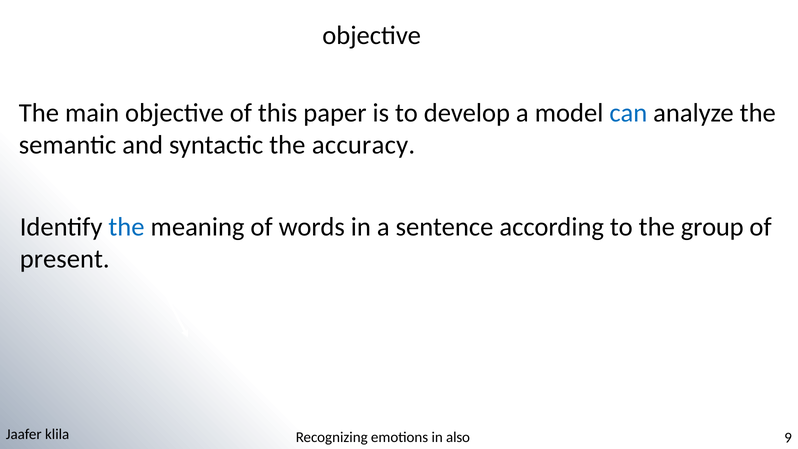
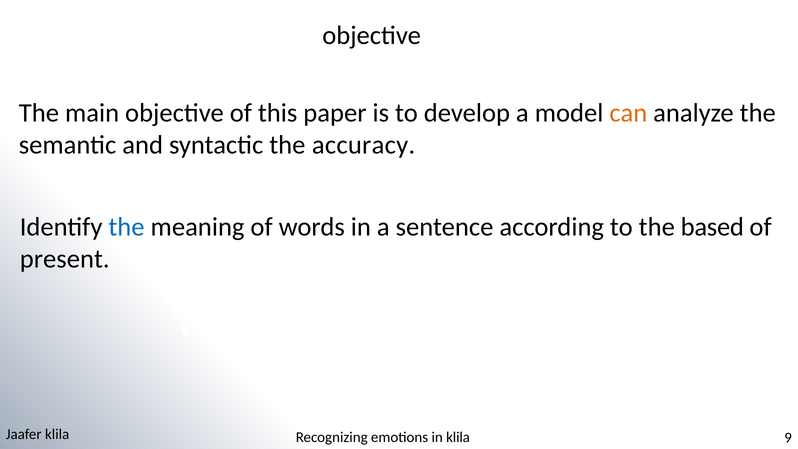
can colour: blue -> orange (628, 113)
group: group -> based (712, 227)
in also: also -> klila (458, 437)
